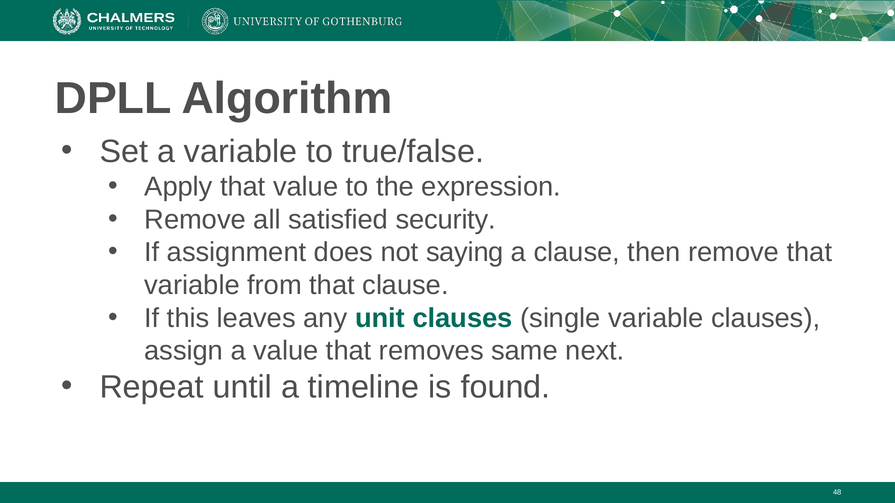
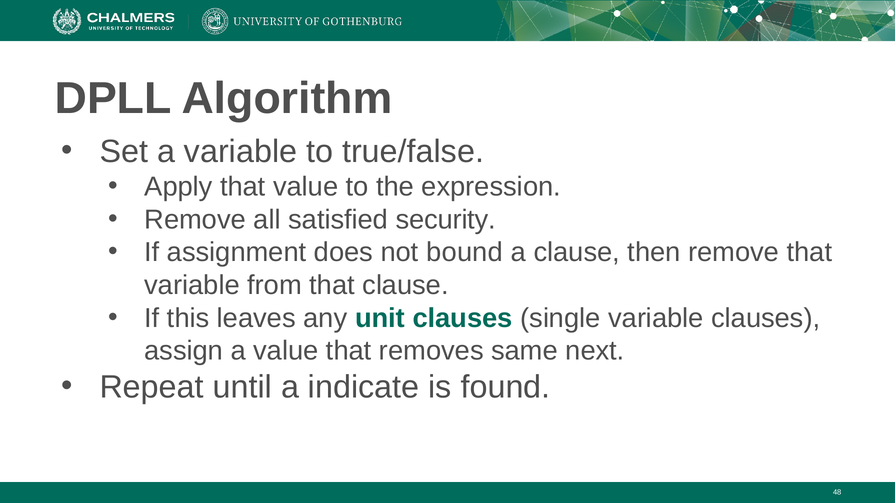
saying: saying -> bound (465, 253)
timeline: timeline -> indicate (364, 387)
